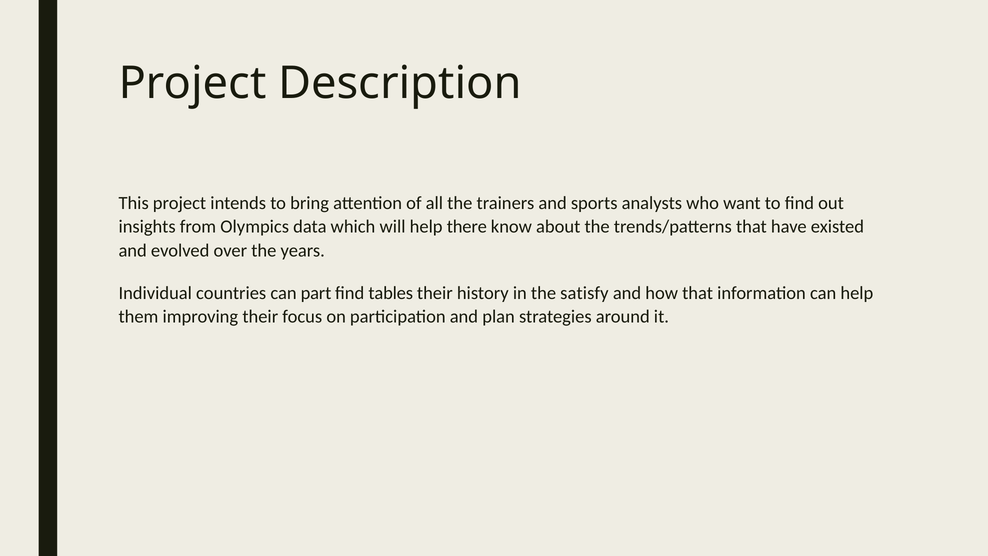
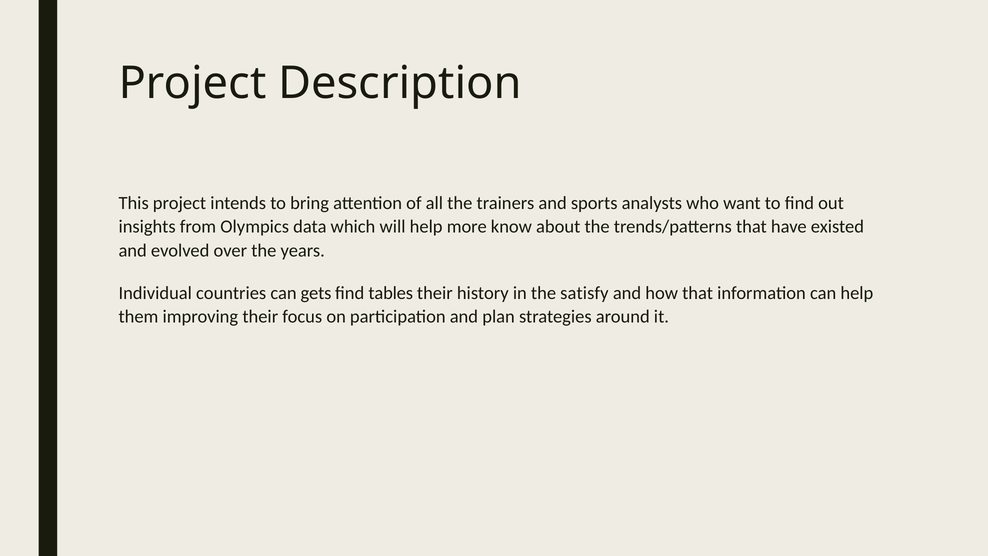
there: there -> more (467, 227)
part: part -> gets (316, 293)
